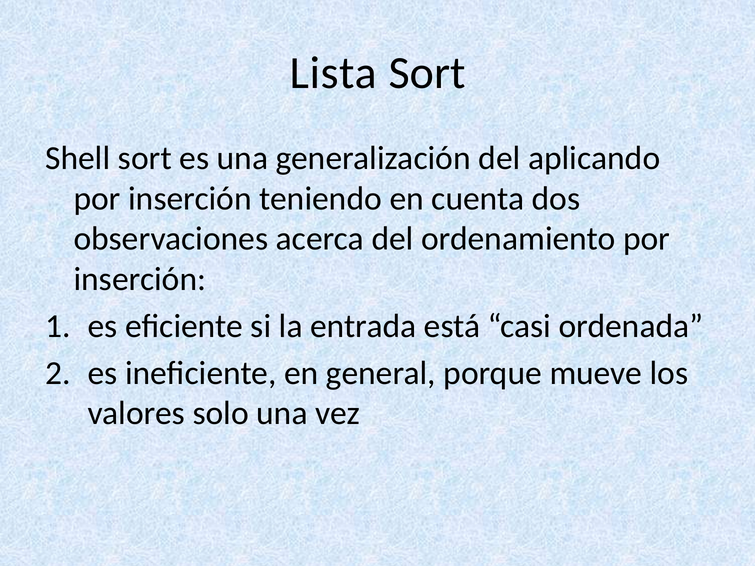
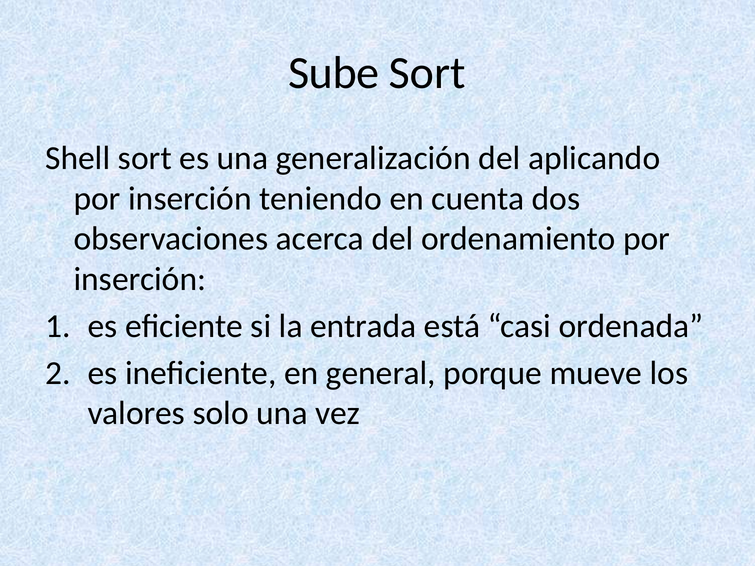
Lista: Lista -> Sube (334, 73)
